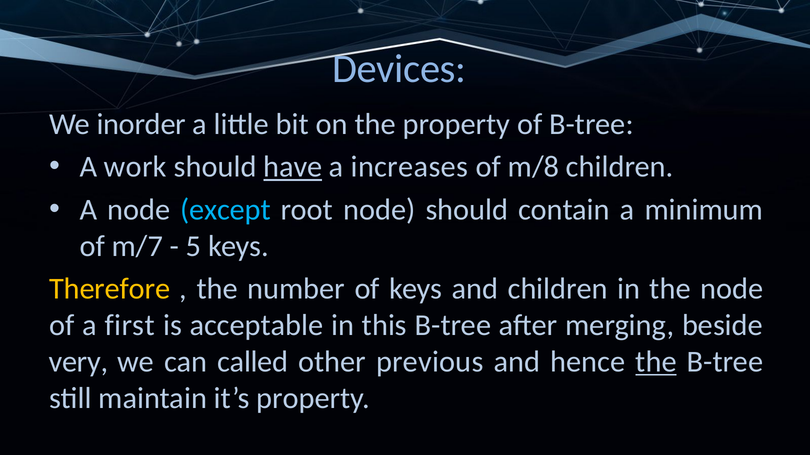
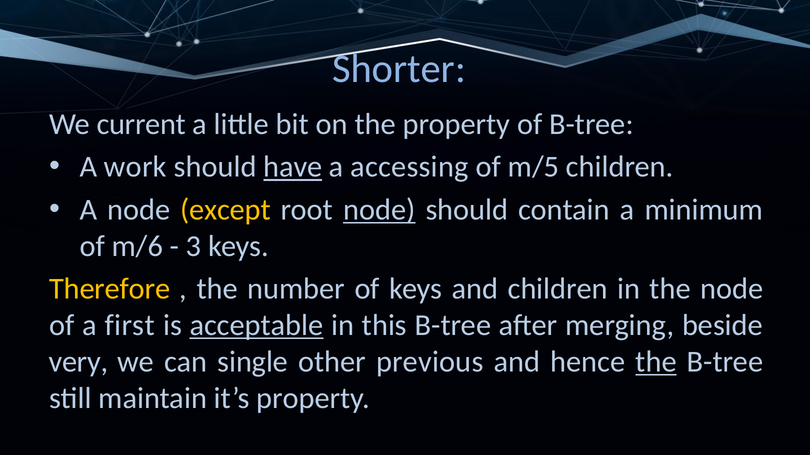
Devices: Devices -> Shorter (399, 69)
inorder: inorder -> current (141, 124)
increases: increases -> accessing (409, 167)
m/8: m/8 -> m/5 (533, 167)
except colour: light blue -> yellow (226, 210)
node underline: none -> present (379, 210)
m/7: m/7 -> m/6 (137, 246)
5: 5 -> 3 (194, 246)
acceptable underline: none -> present (257, 326)
called: called -> single (253, 362)
